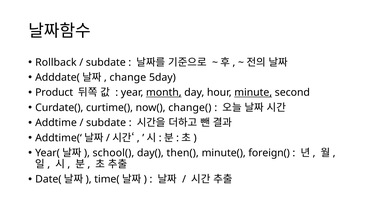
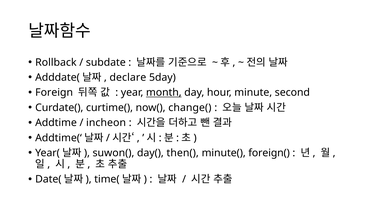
change: change -> declare (128, 78)
Product: Product -> Foreign (54, 93)
minute underline: present -> none (253, 93)
subdate: subdate -> incheon (106, 123)
school(: school( -> suwon( (113, 153)
